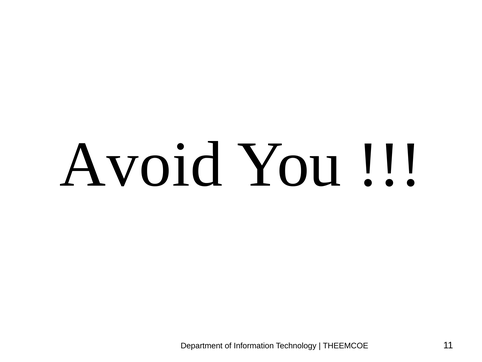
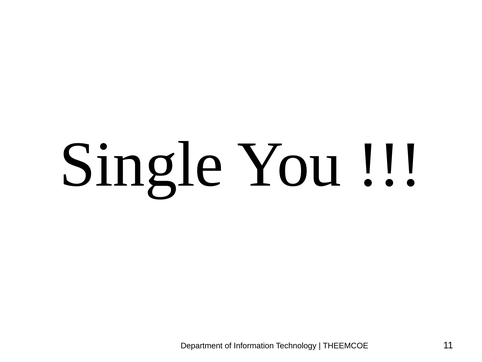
Avoid: Avoid -> Single (141, 164)
